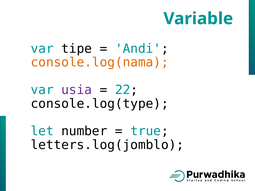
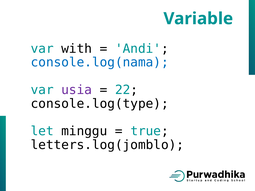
tipe: tipe -> with (77, 49)
console.log(nama colour: orange -> blue (100, 62)
number: number -> minggu (84, 131)
